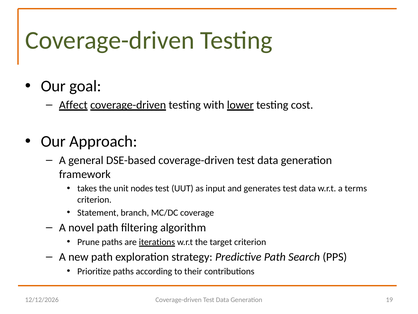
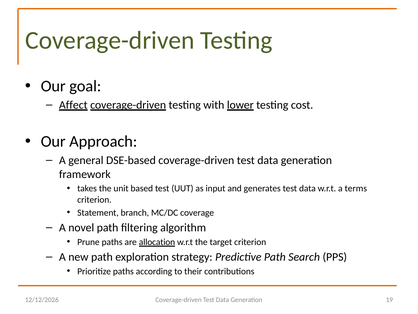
nodes: nodes -> based (142, 188)
iterations: iterations -> allocation (157, 242)
